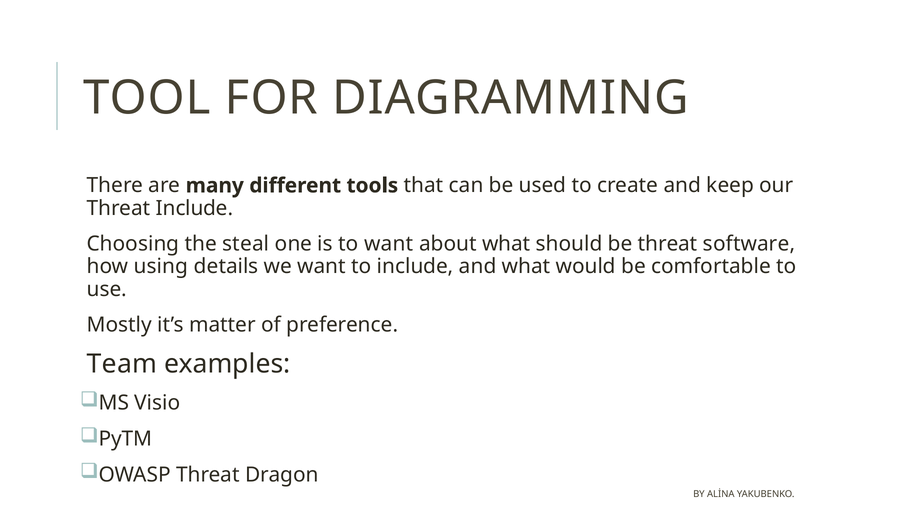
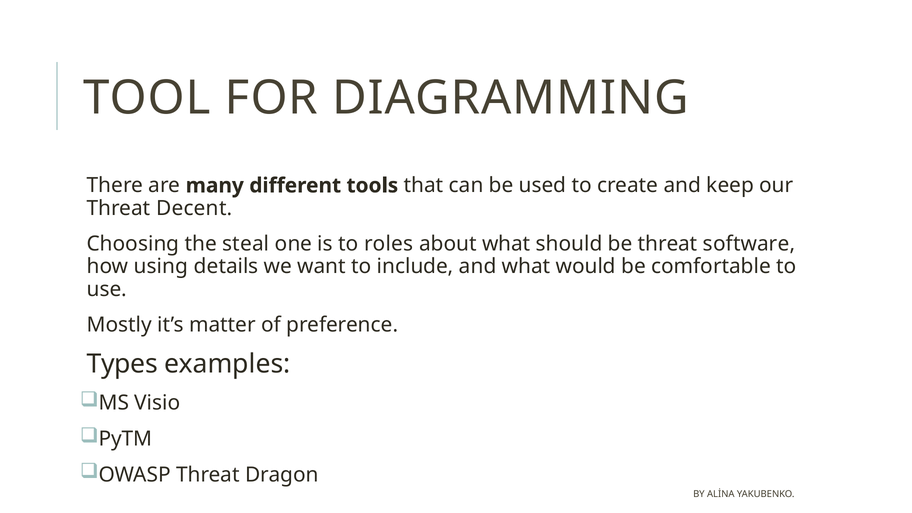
Threat Include: Include -> Decent (194, 208)
to want: want -> roles (389, 244)
Team: Team -> Types (122, 364)
